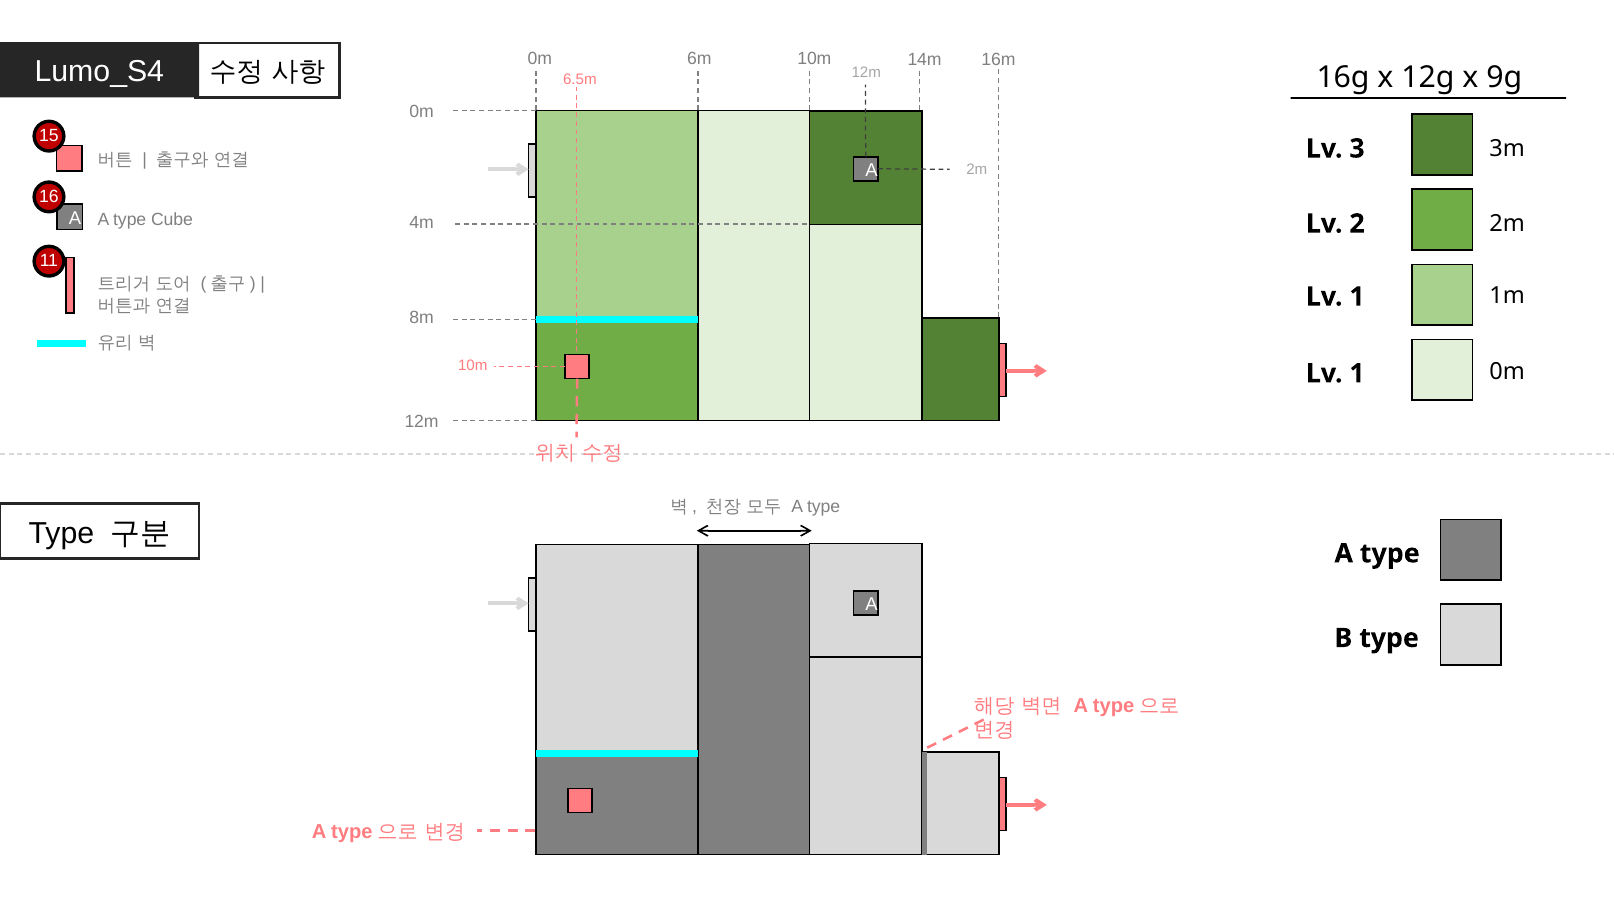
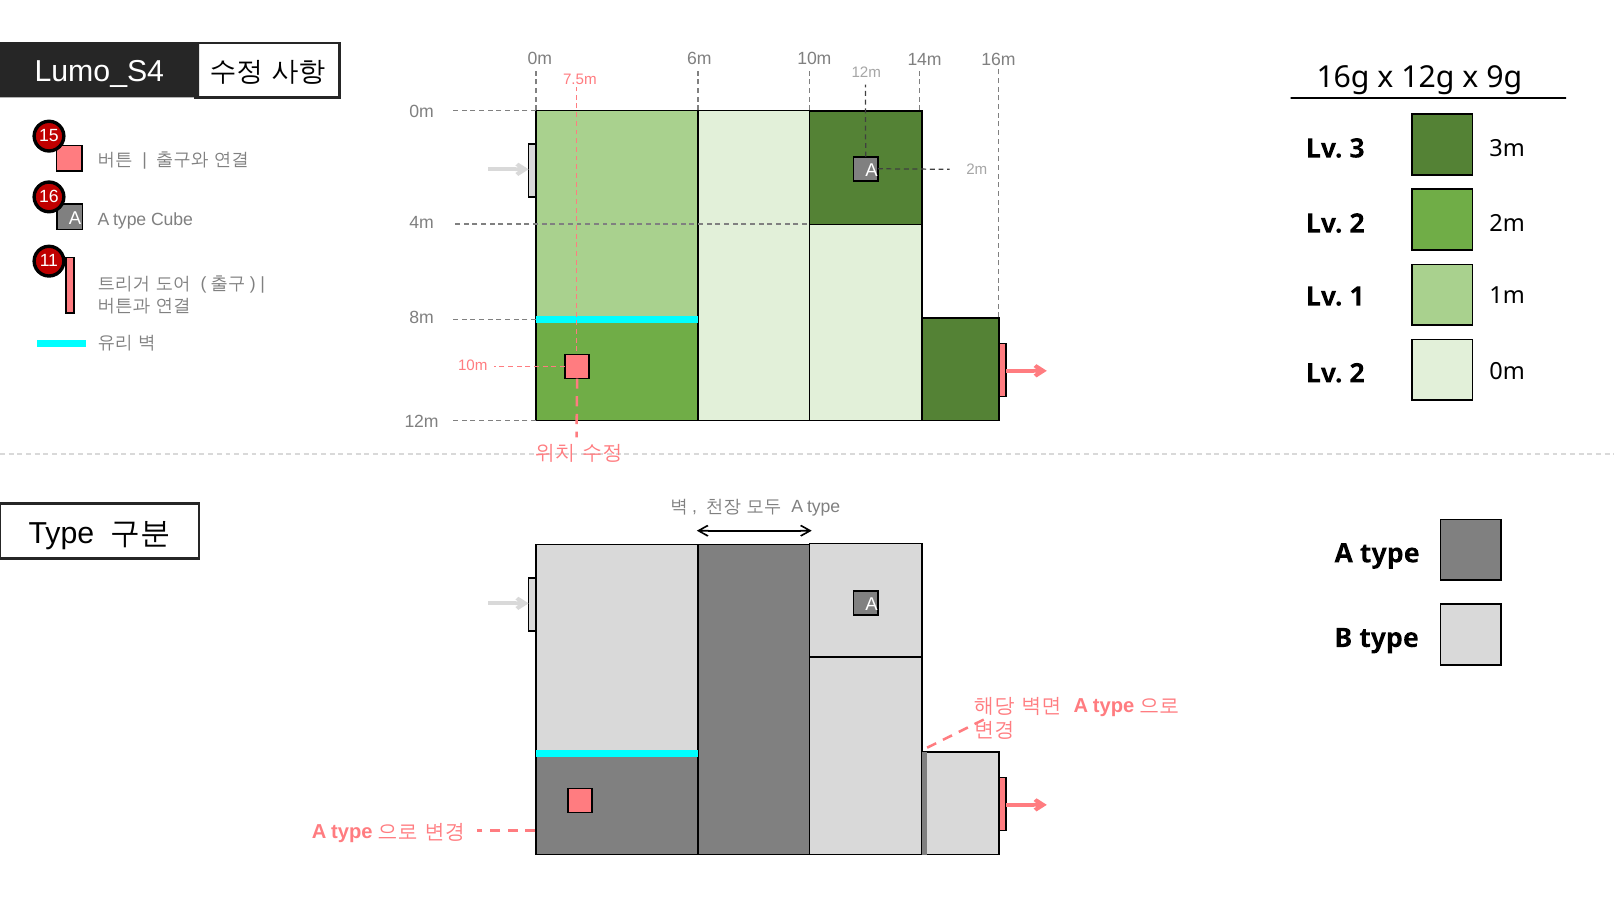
6.5m: 6.5m -> 7.5m (580, 79)
1: 1 -> 2 (1357, 373)
